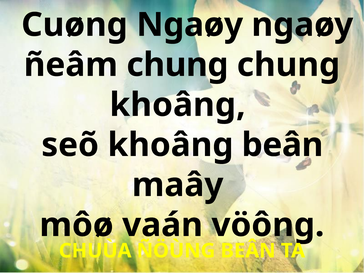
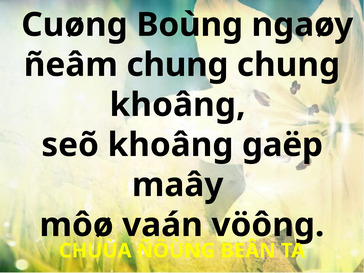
Cuøng Ngaøy: Ngaøy -> Boùng (190, 25)
khoâng beân: beân -> gaëp (282, 145)
